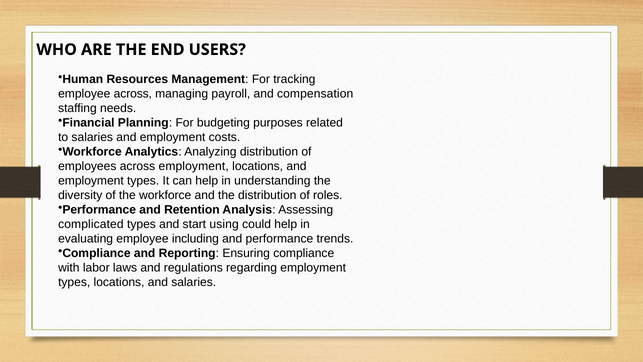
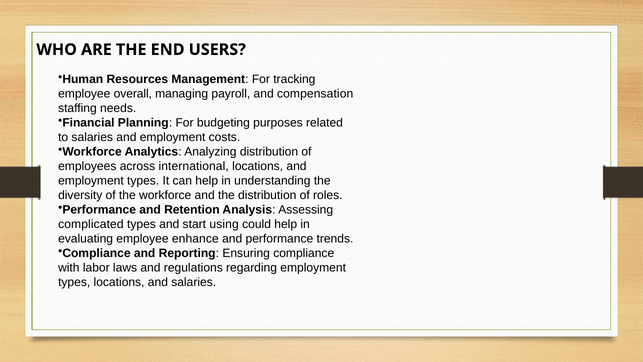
employee across: across -> overall (133, 94)
across employment: employment -> international (194, 166)
including: including -> enhance (195, 239)
